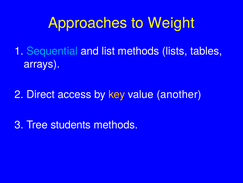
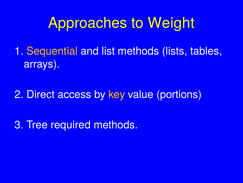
Sequential colour: light blue -> yellow (52, 51)
another: another -> portions (179, 94)
students: students -> required (71, 124)
